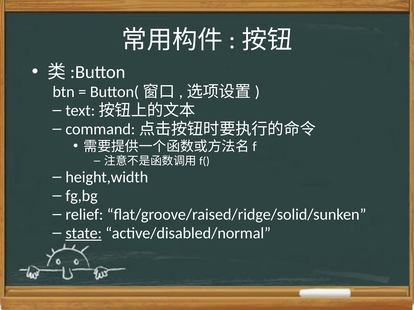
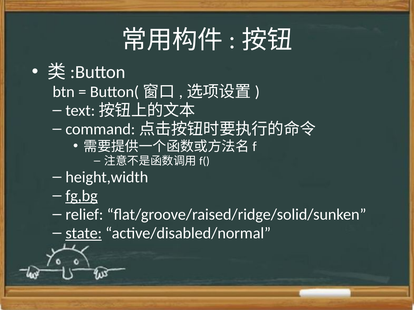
fg,bg underline: none -> present (82, 196)
